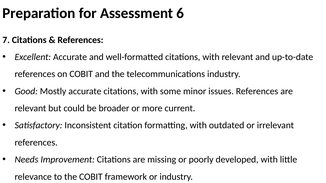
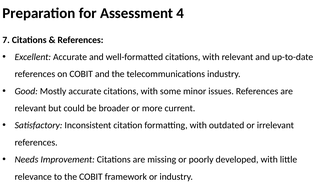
6: 6 -> 4 (180, 13)
